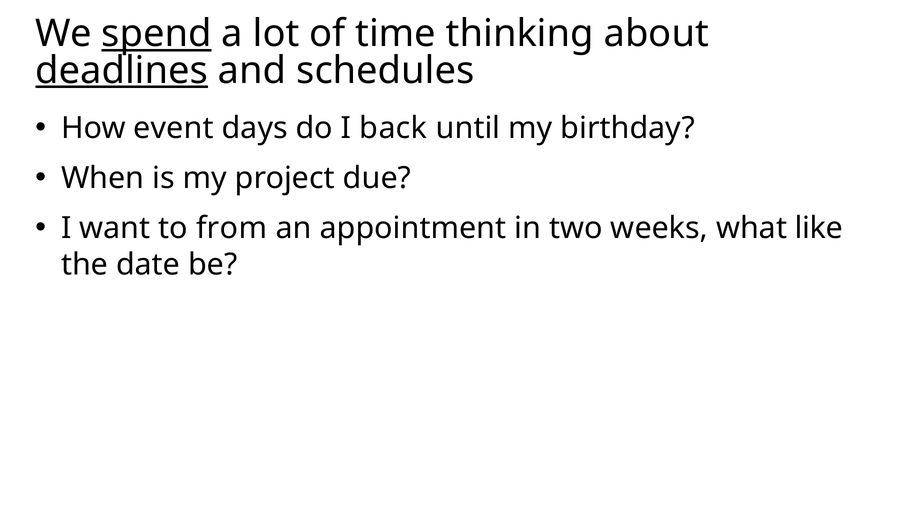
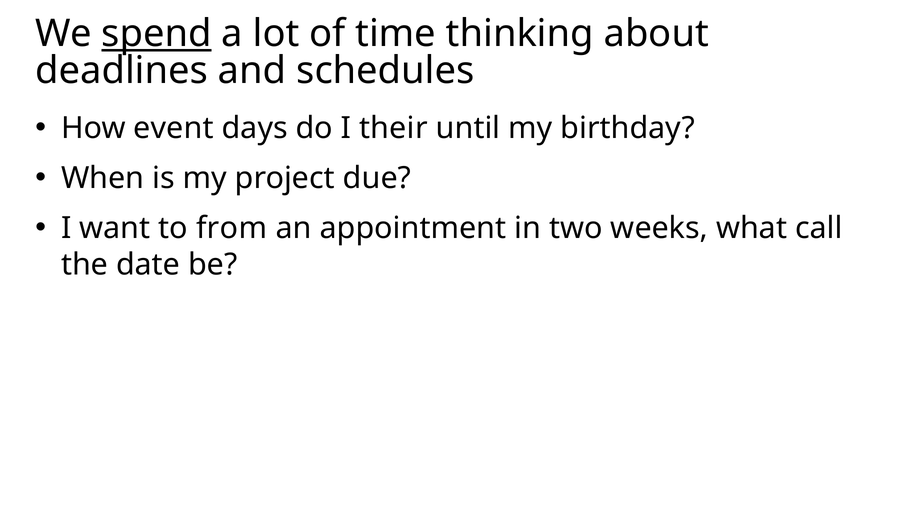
deadlines underline: present -> none (122, 70)
back: back -> their (393, 128)
like: like -> call (819, 228)
